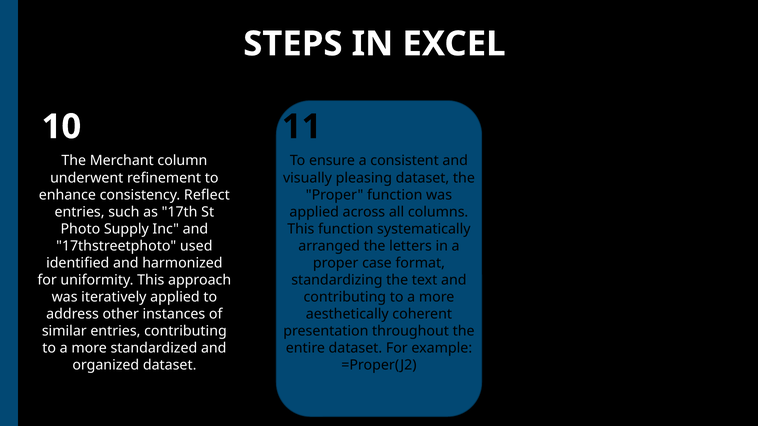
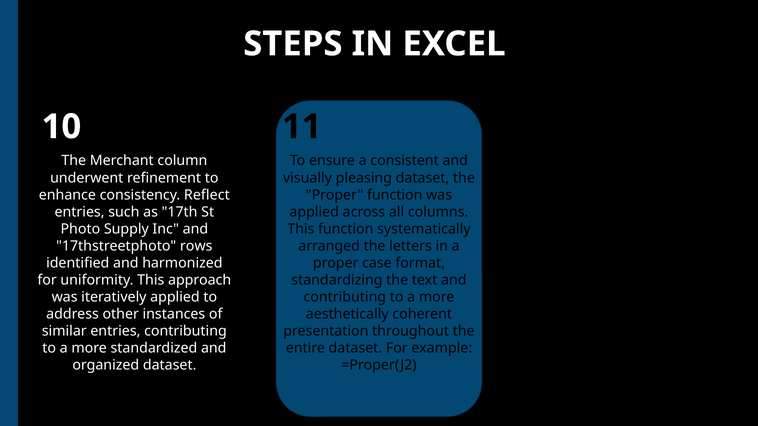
used: used -> rows (196, 246)
